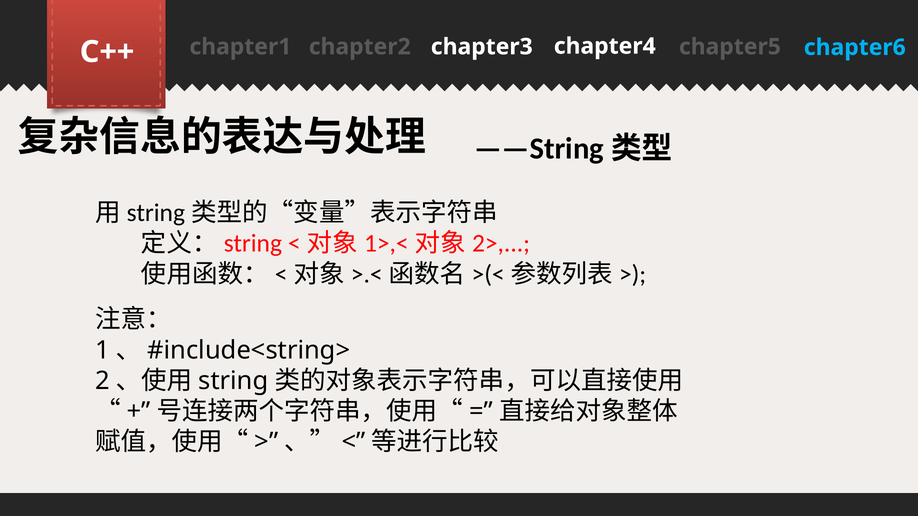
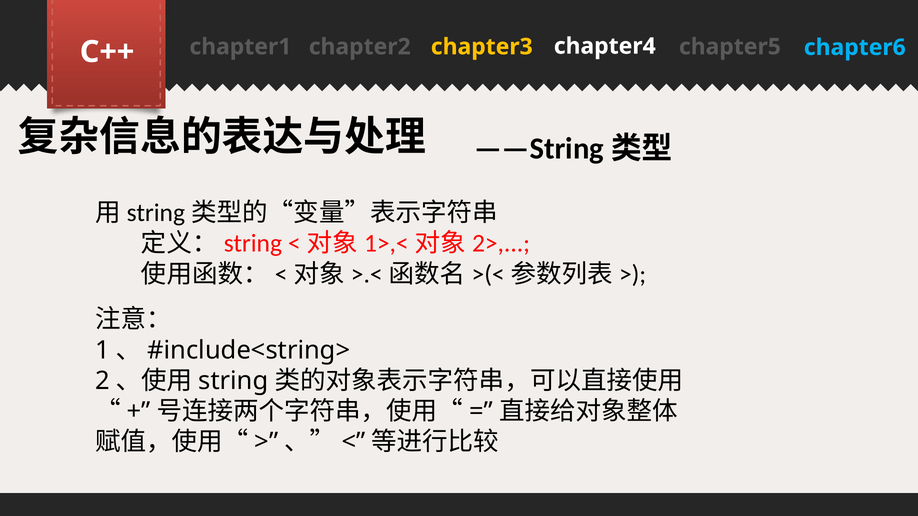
chapter3 colour: white -> yellow (482, 47)
